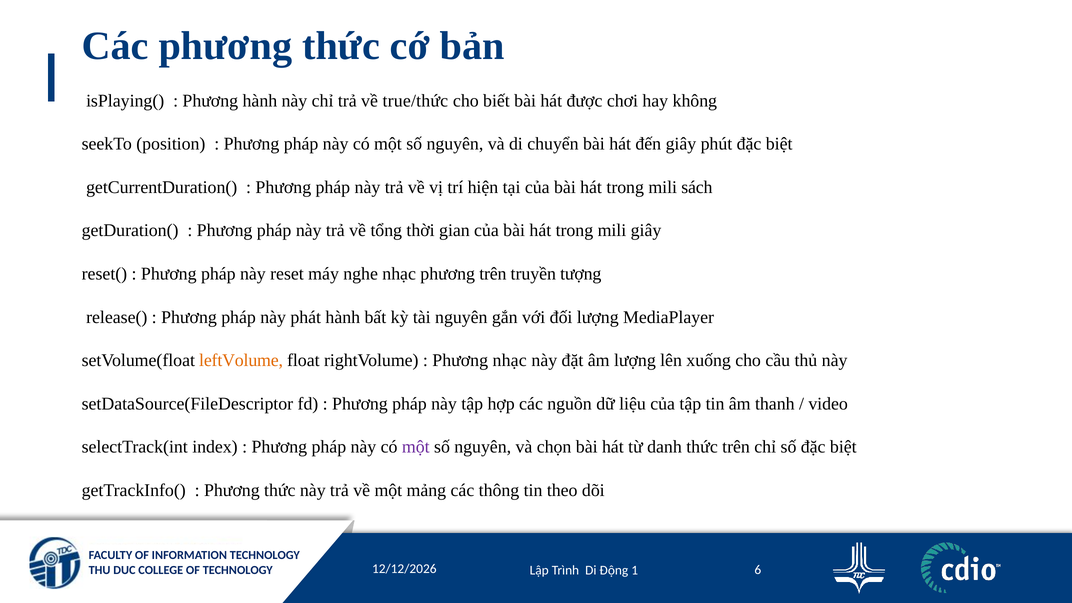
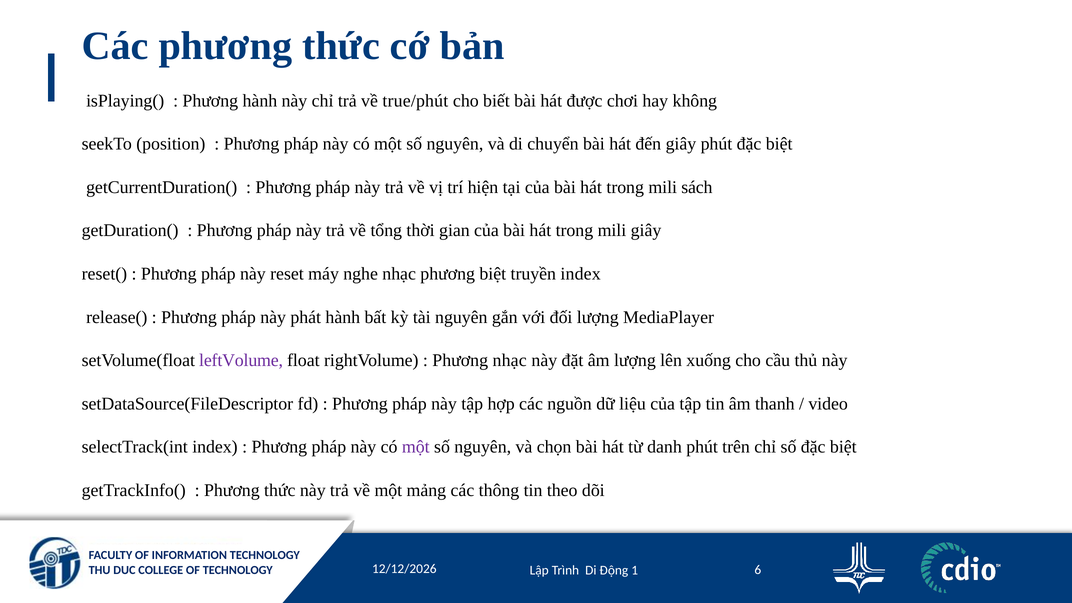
true/thức: true/thức -> true/phút (415, 101)
phương trên: trên -> biệt (493, 274)
truyền tượng: tượng -> index (581, 274)
leftVolume colour: orange -> purple (241, 360)
danh thức: thức -> phút (702, 447)
